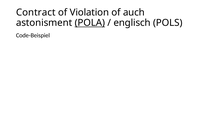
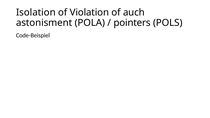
Contract: Contract -> Isolation (36, 12)
POLA underline: present -> none (90, 23)
englisch: englisch -> pointers (132, 23)
